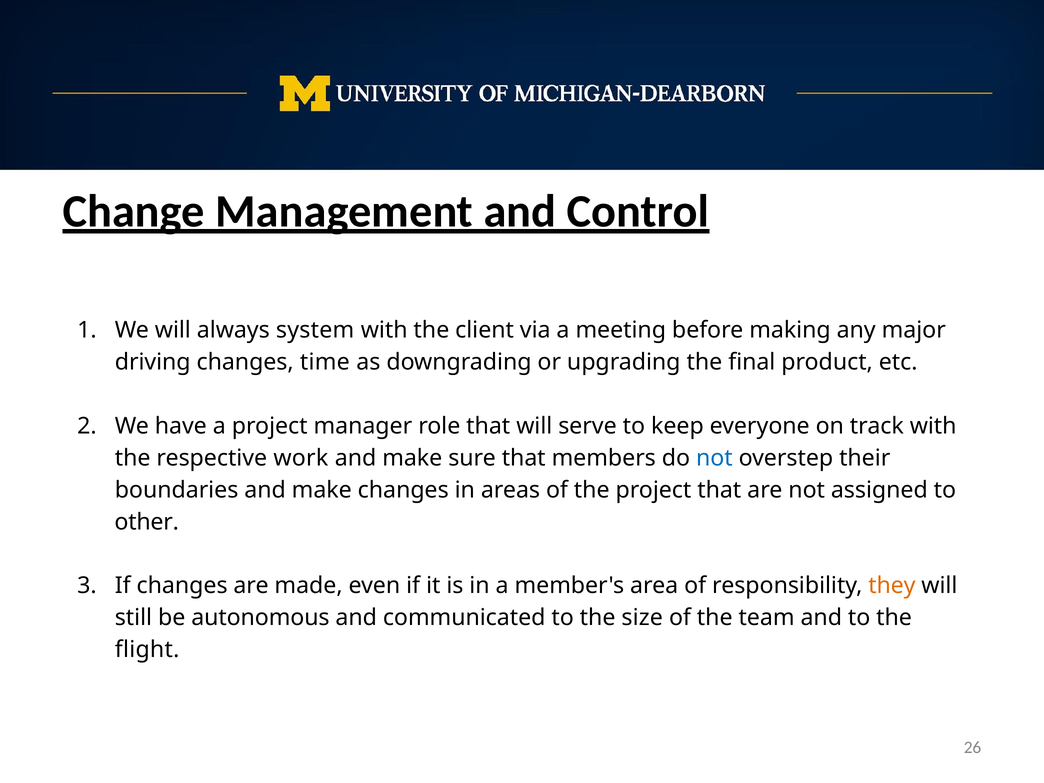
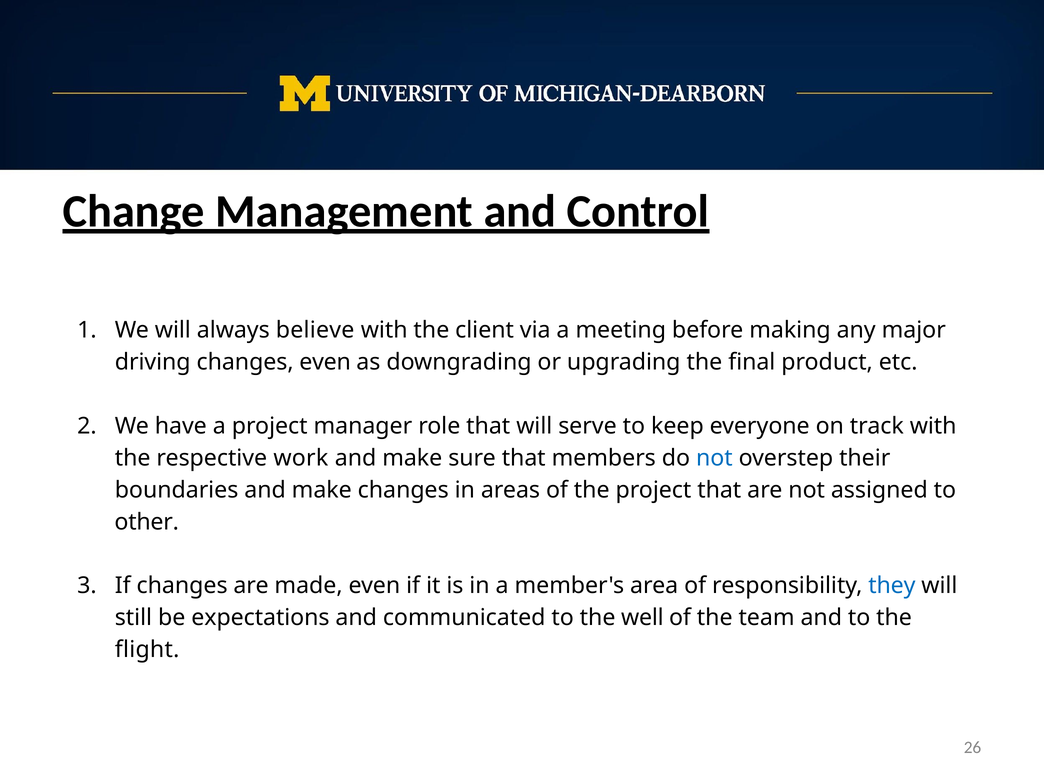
system: system -> believe (315, 330)
changes time: time -> even (325, 362)
they colour: orange -> blue (892, 586)
autonomous: autonomous -> expectations (260, 618)
size: size -> well (642, 618)
